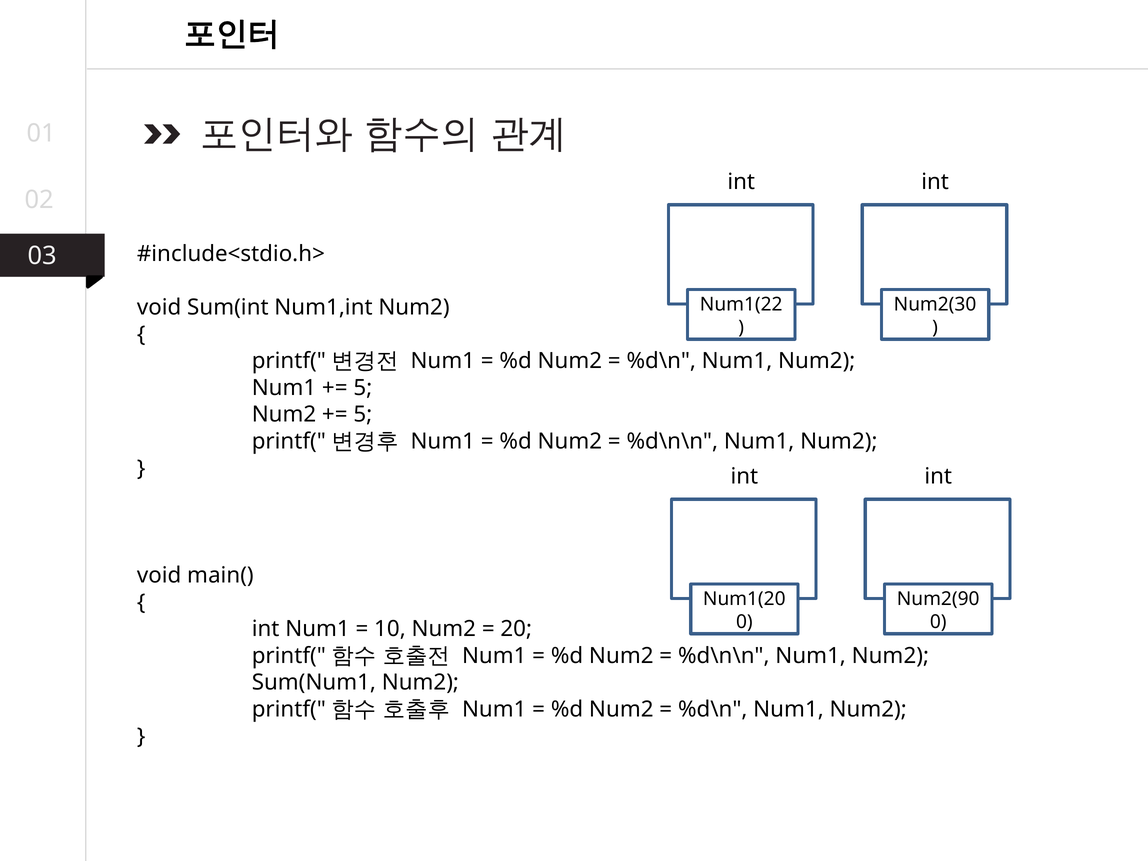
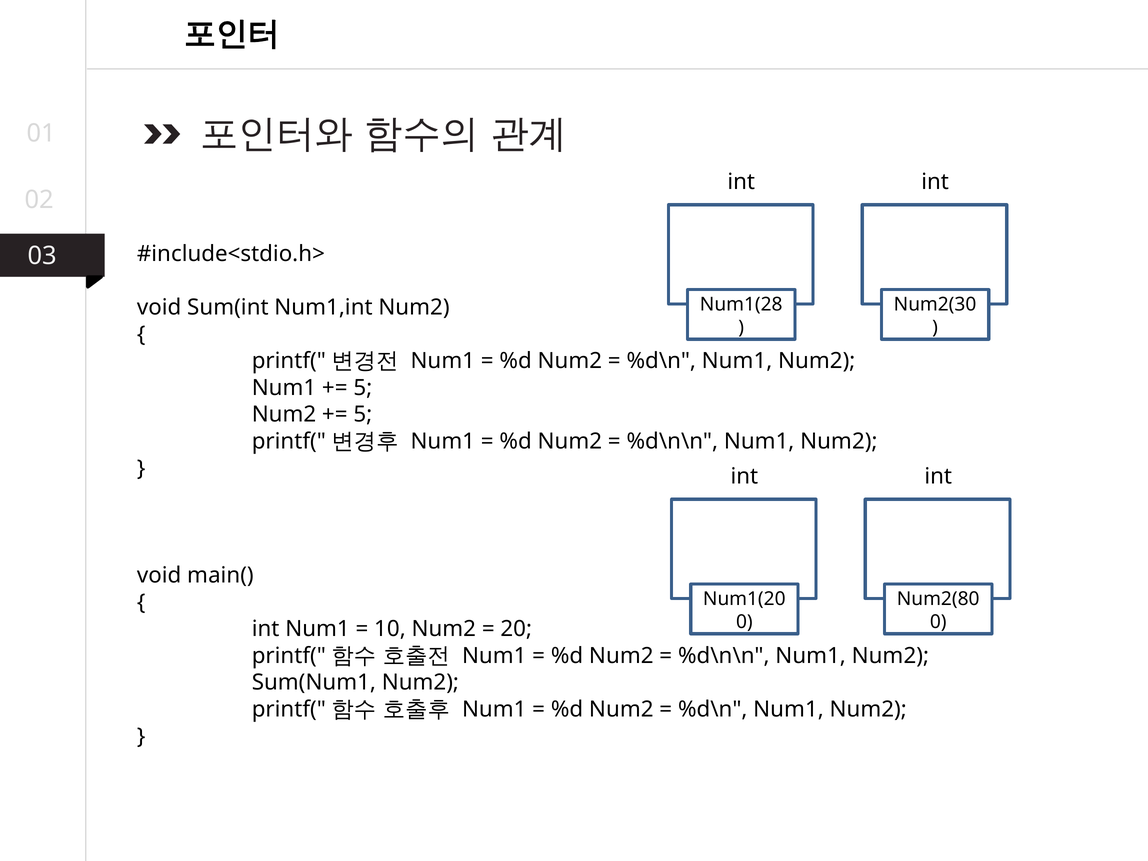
Num1(22: Num1(22 -> Num1(28 (741, 304)
Num2(90: Num2(90 -> Num2(80 (938, 599)
